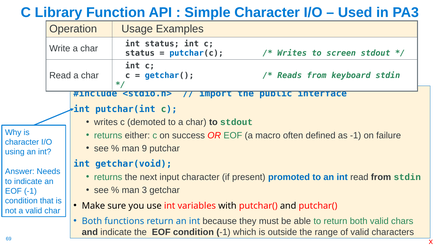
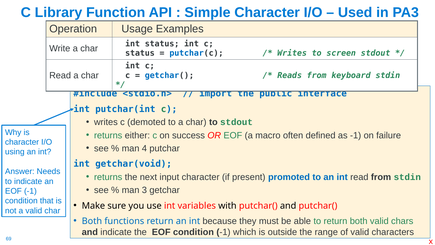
9: 9 -> 4 (144, 148)
